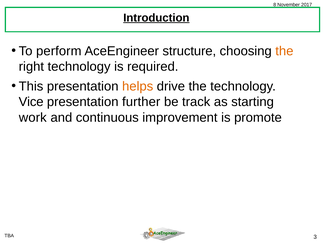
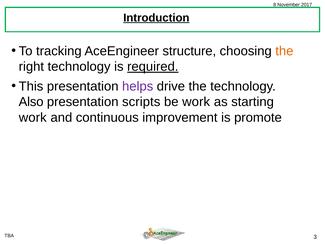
perform: perform -> tracking (59, 51)
required underline: none -> present (153, 67)
helps colour: orange -> purple (138, 86)
Vice: Vice -> Also (31, 102)
further: further -> scripts (141, 102)
be track: track -> work (196, 102)
